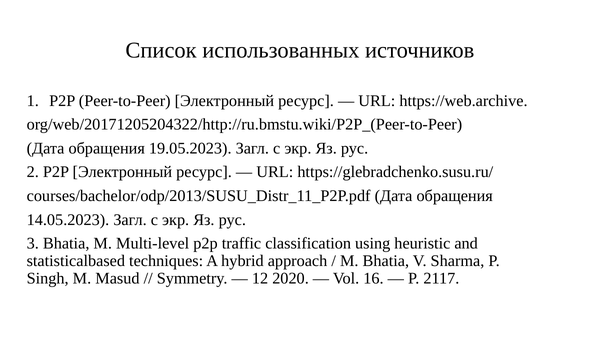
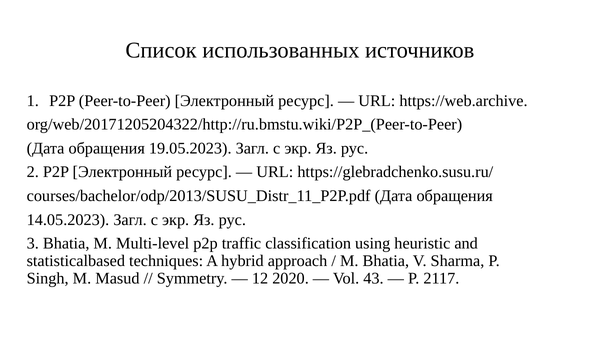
16: 16 -> 43 (374, 279)
